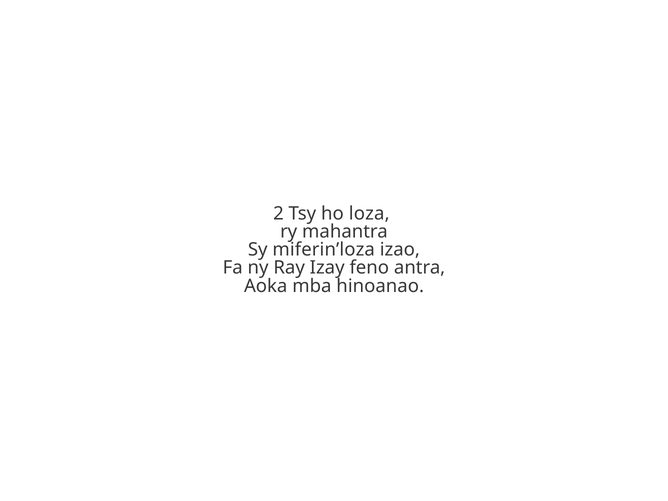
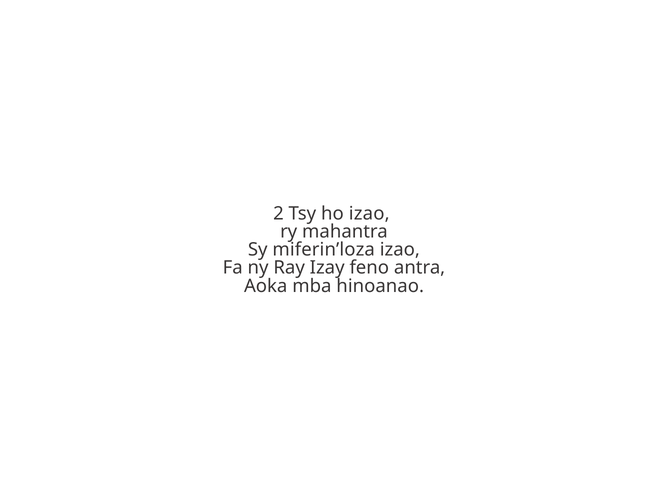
ho loza: loza -> izao (369, 214)
